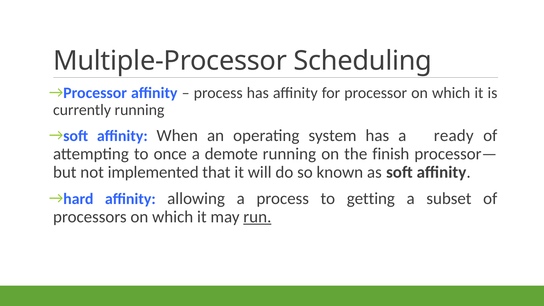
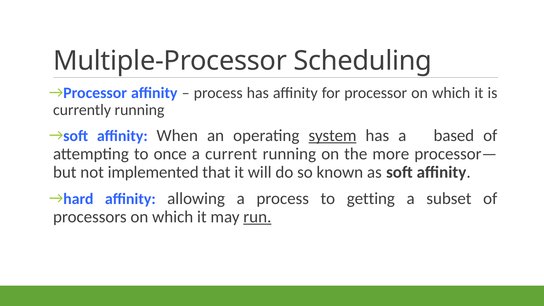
system underline: none -> present (333, 136)
ready: ready -> based (454, 136)
demote: demote -> current (231, 154)
finish: finish -> more (391, 154)
